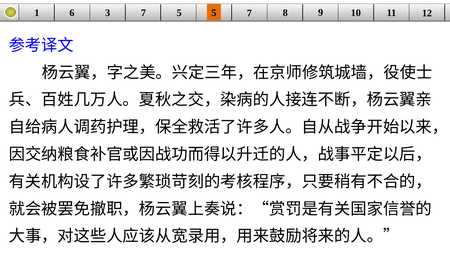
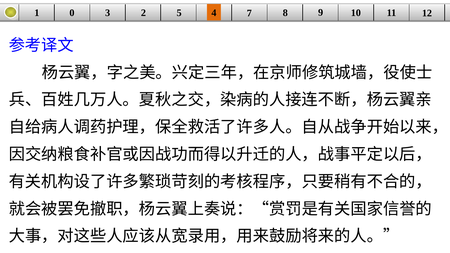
6: 6 -> 0 (72, 13)
3 7: 7 -> 2 (143, 13)
5 5: 5 -> 4 (214, 13)
